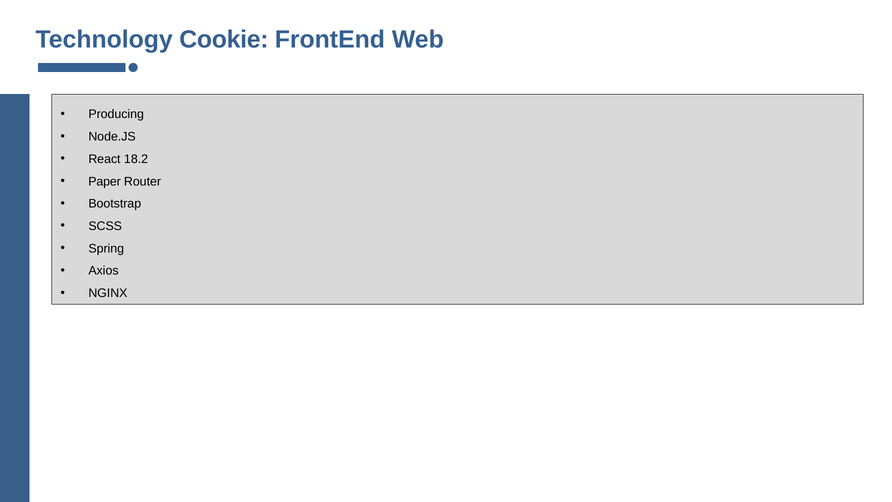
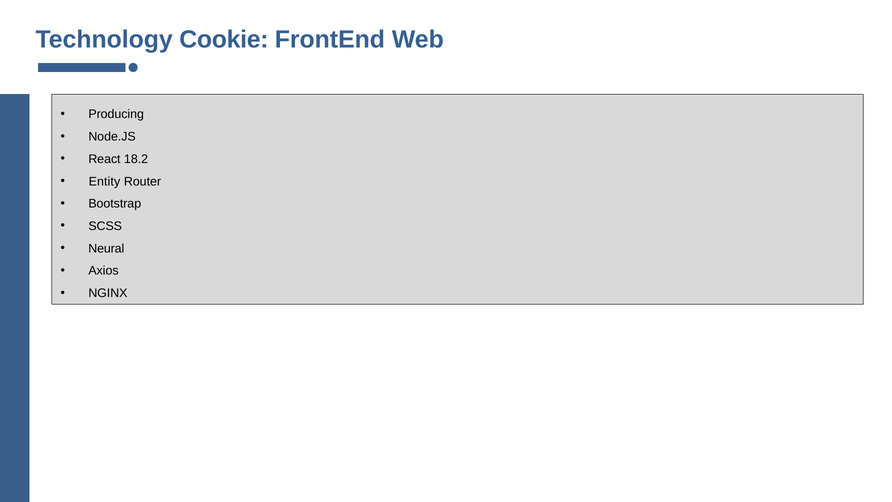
Paper: Paper -> Entity (104, 181)
Spring: Spring -> Neural (106, 248)
